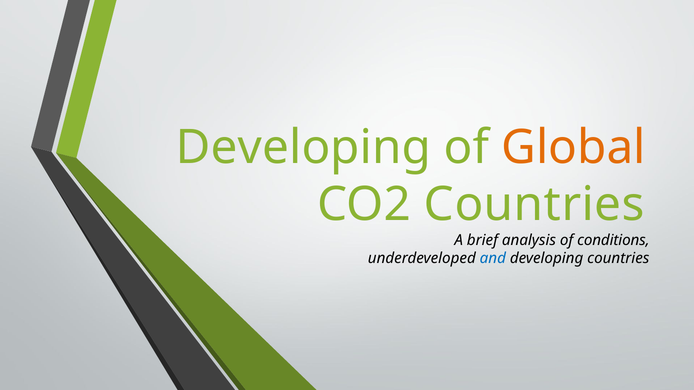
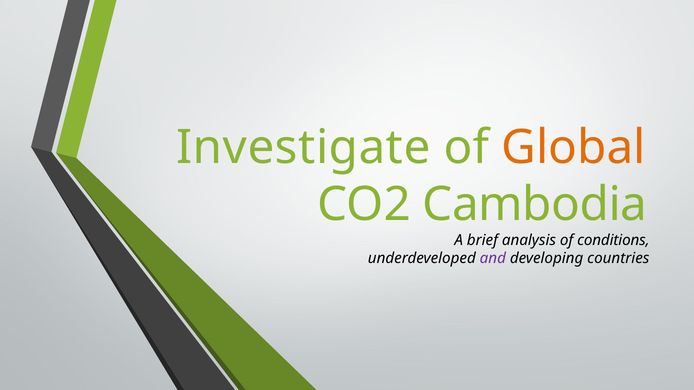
Developing: Developing -> Investigate (303, 148)
CO2 Countries: Countries -> Cambodia (535, 205)
and colour: blue -> purple (493, 258)
